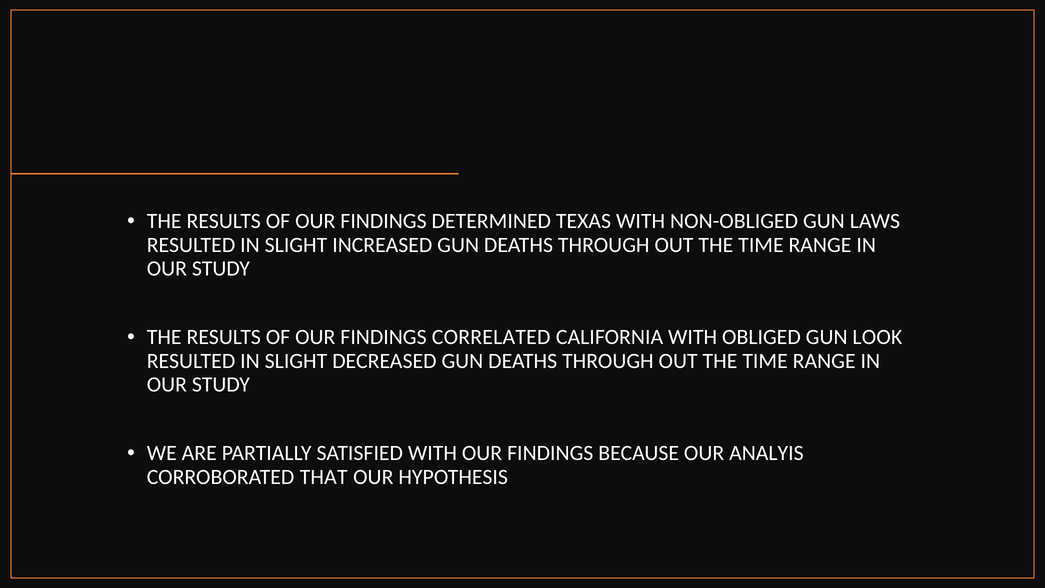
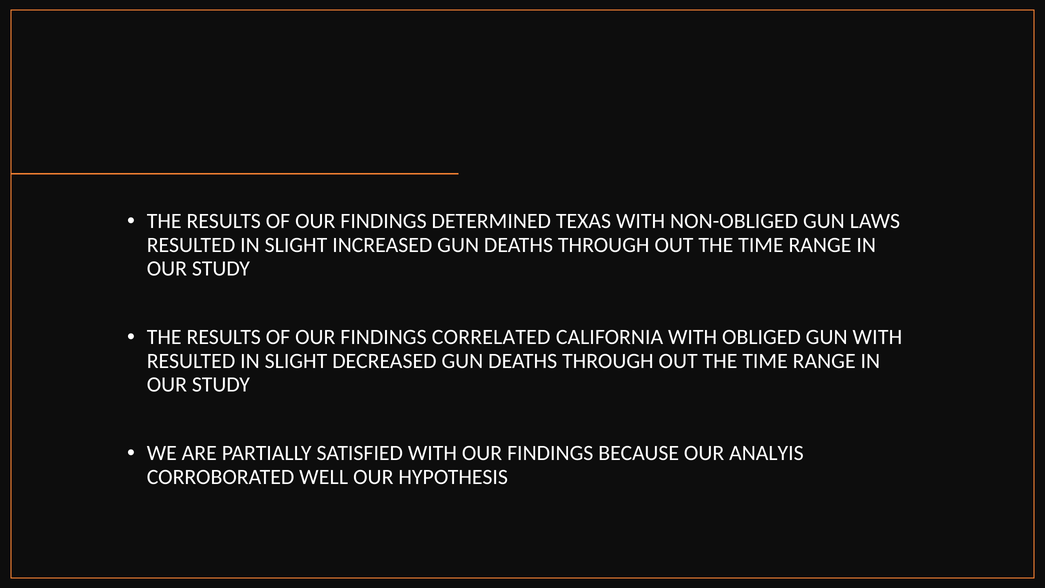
GUN LOOK: LOOK -> WITH (877, 337)
THAT: THAT -> WELL (324, 477)
